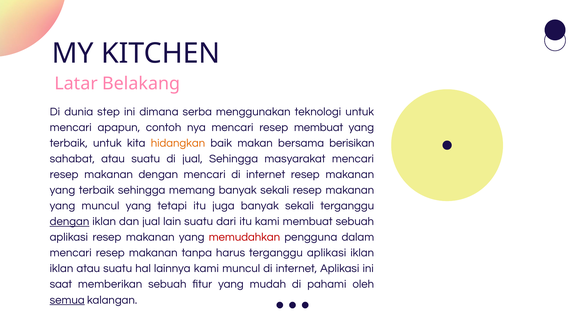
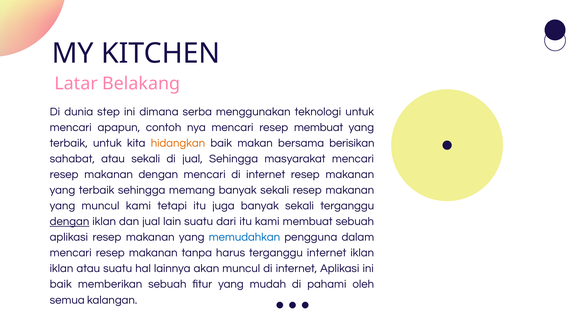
sahabat atau suatu: suatu -> sekali (146, 159)
muncul yang: yang -> kami (138, 206)
memudahkan colour: red -> blue (244, 237)
terganggu aplikasi: aplikasi -> internet (327, 253)
lainnya kami: kami -> akan (206, 269)
saat: saat -> baik (61, 284)
semua underline: present -> none (67, 300)
